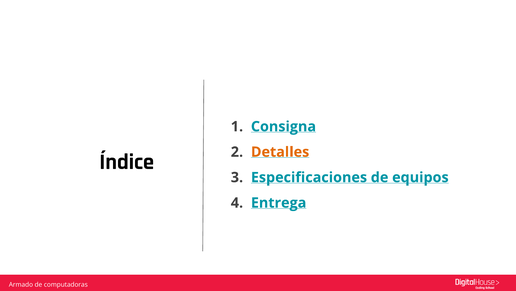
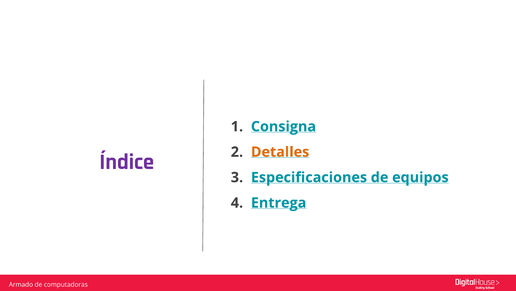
Índice colour: black -> purple (127, 161)
